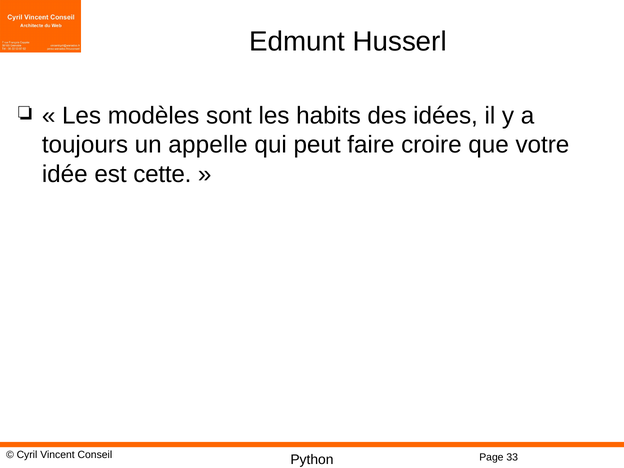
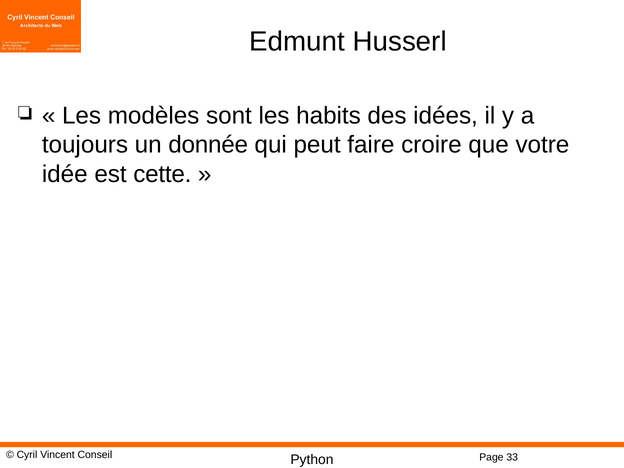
appelle: appelle -> donnée (208, 145)
